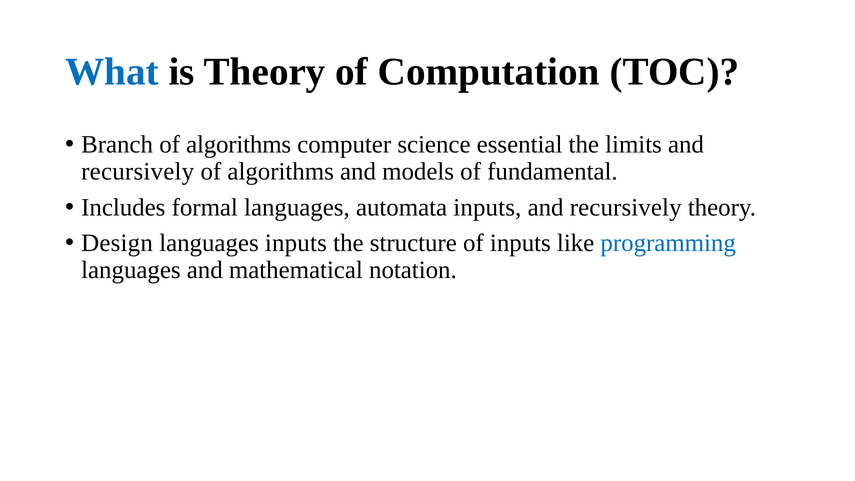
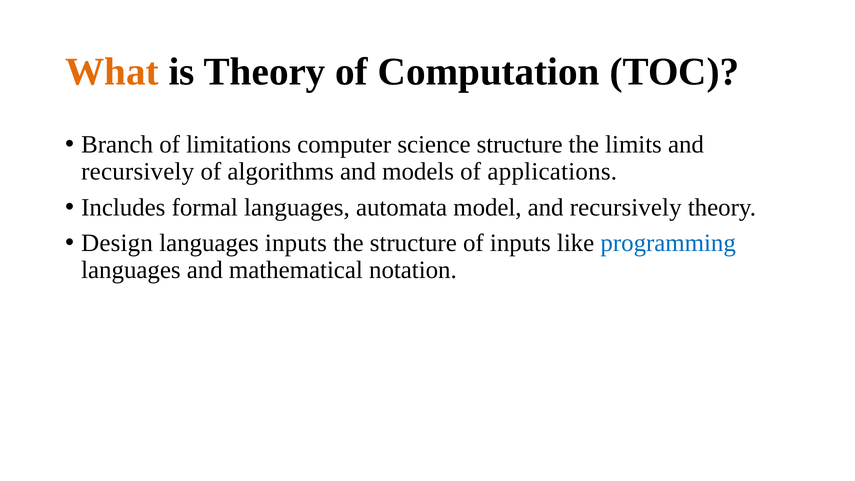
What colour: blue -> orange (112, 72)
Branch of algorithms: algorithms -> limitations (239, 145)
science essential: essential -> structure (520, 145)
fundamental: fundamental -> applications (552, 171)
automata inputs: inputs -> model (487, 207)
